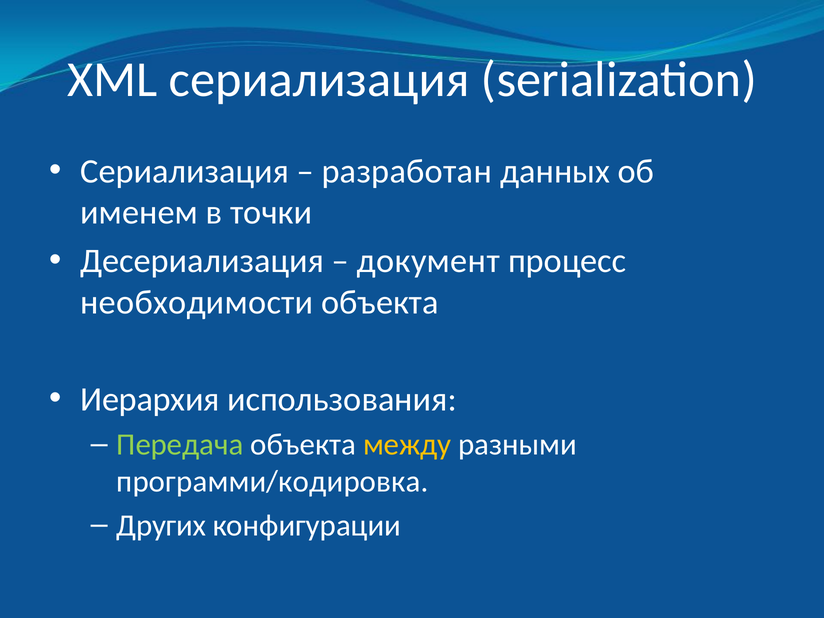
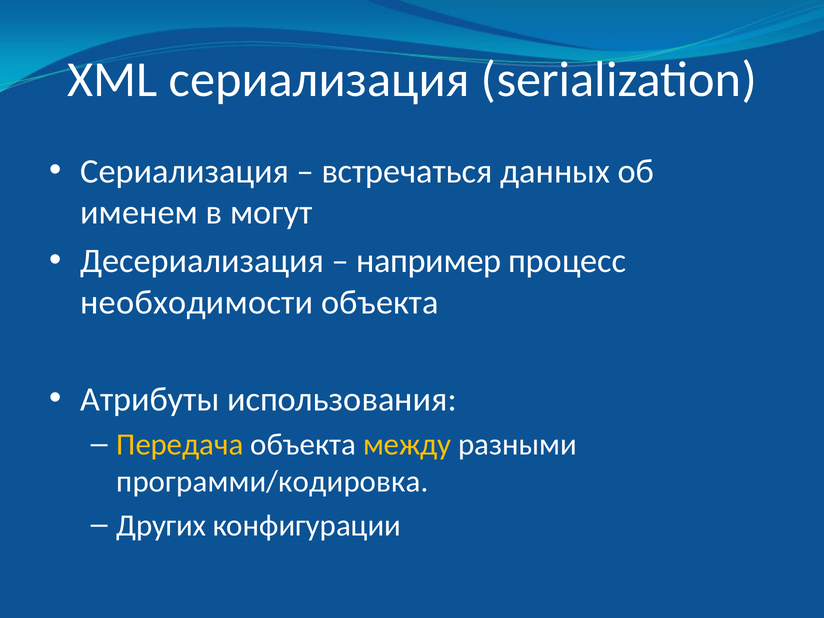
разработан: разработан -> встречаться (407, 171)
точки: точки -> могут (271, 213)
документ: документ -> например (429, 261)
Иерархия: Иерархия -> Атрибуты (150, 399)
Передача colour: light green -> yellow (180, 445)
